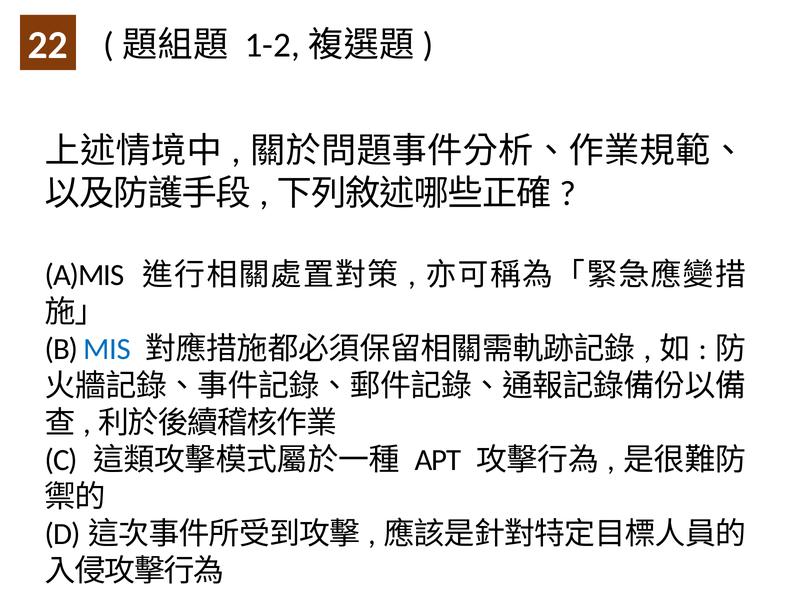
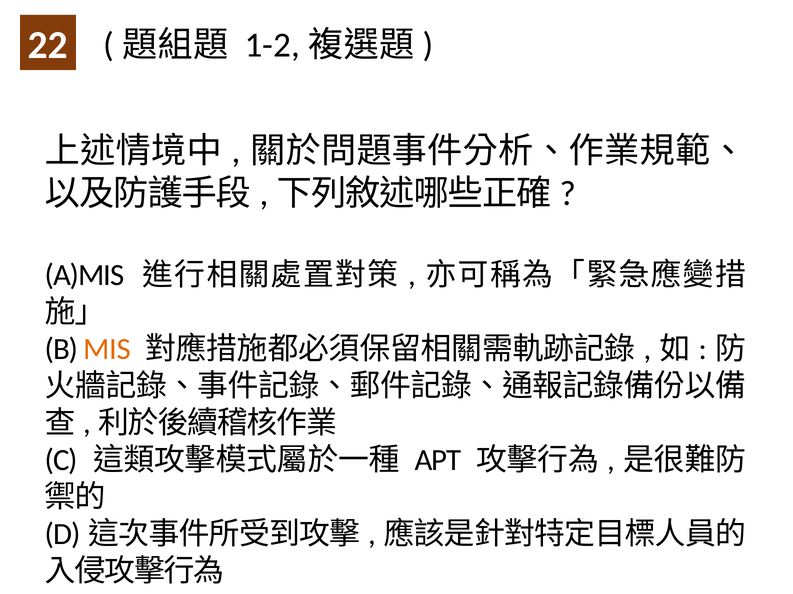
MIS colour: blue -> orange (107, 350)
